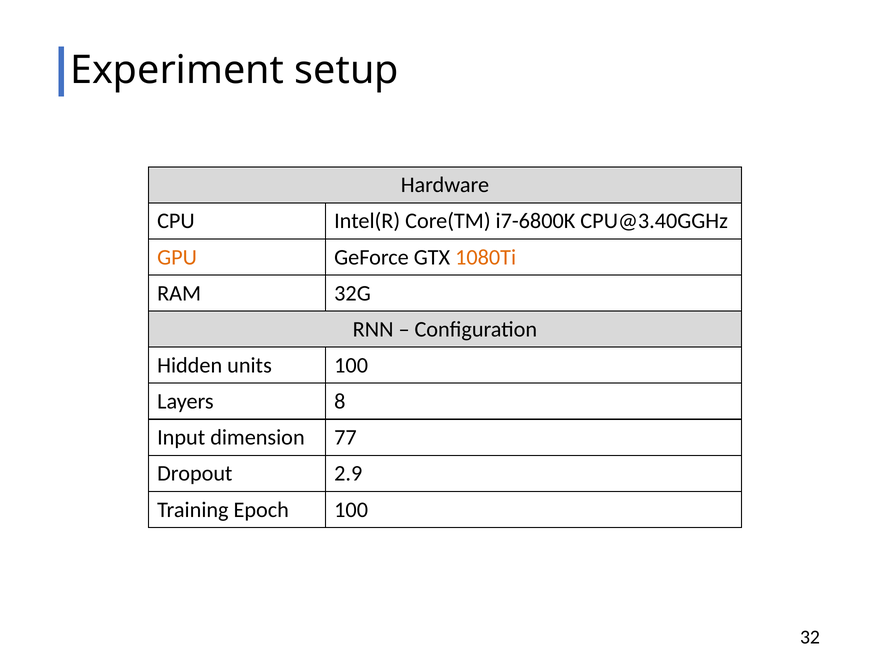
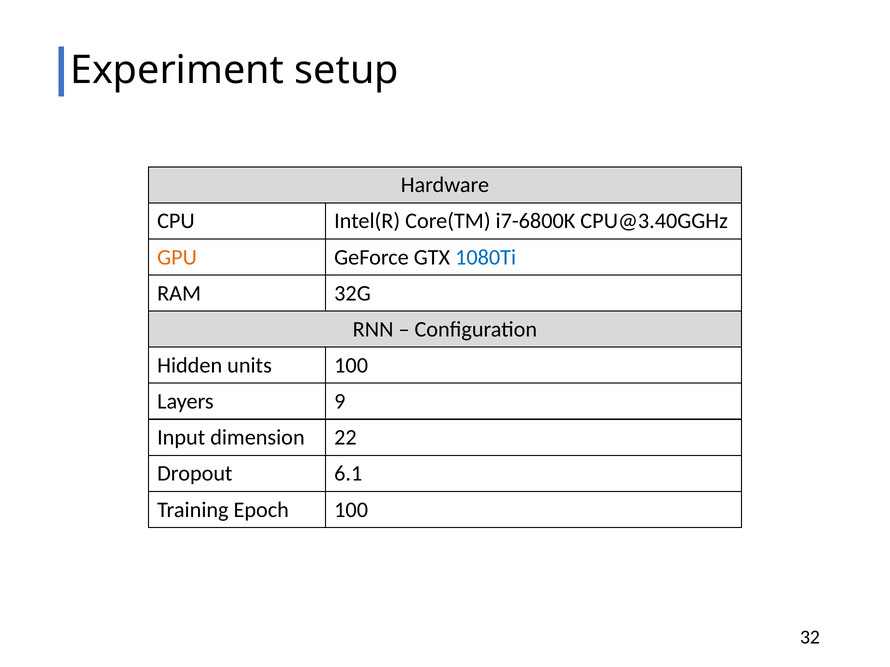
1080Ti colour: orange -> blue (486, 257)
8: 8 -> 9 (340, 402)
77: 77 -> 22 (345, 438)
2.9: 2.9 -> 6.1 (348, 474)
